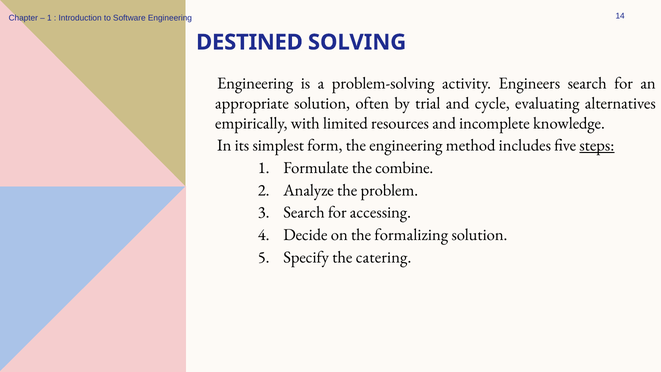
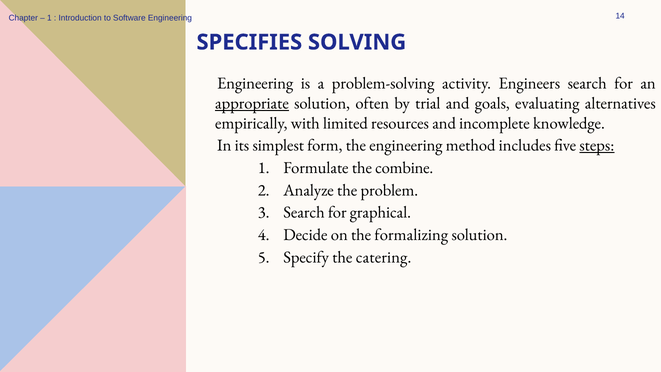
DESTINED: DESTINED -> SPECIFIES (249, 42)
appropriate underline: none -> present (252, 103)
cycle: cycle -> goals (492, 103)
accessing: accessing -> graphical (380, 212)
